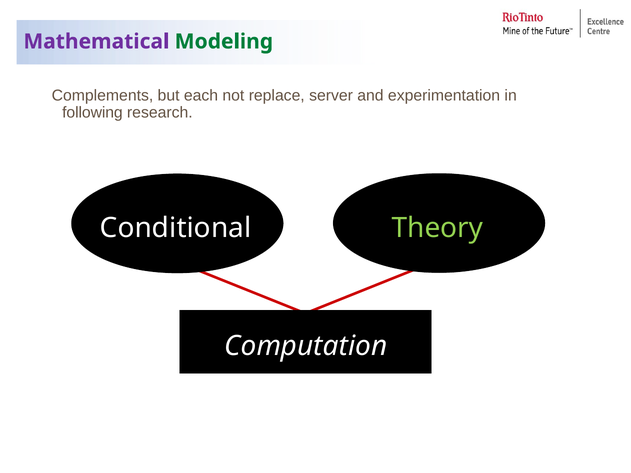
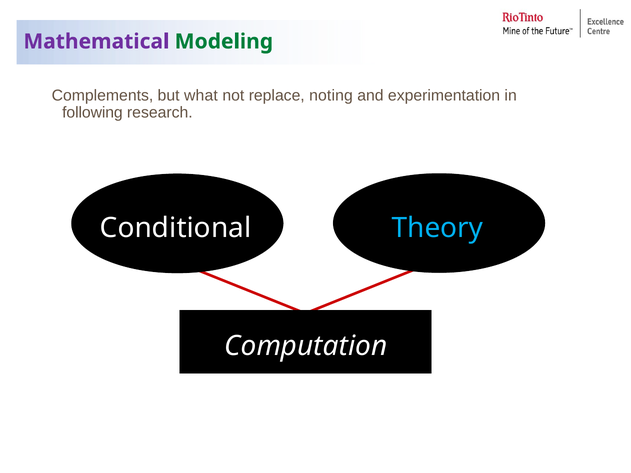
each: each -> what (201, 96)
server: server -> noting (331, 96)
Theory colour: light green -> light blue (437, 228)
